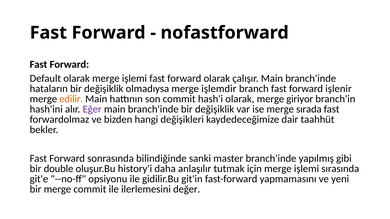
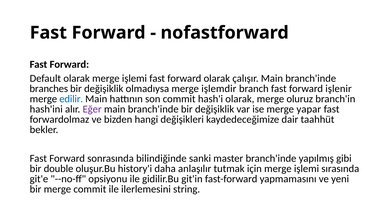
hataların: hataların -> branches (49, 89)
edilir colour: orange -> blue (71, 99)
giriyor: giriyor -> oluruz (300, 99)
sırada: sırada -> yapar (309, 109)
değer: değer -> string (187, 190)
